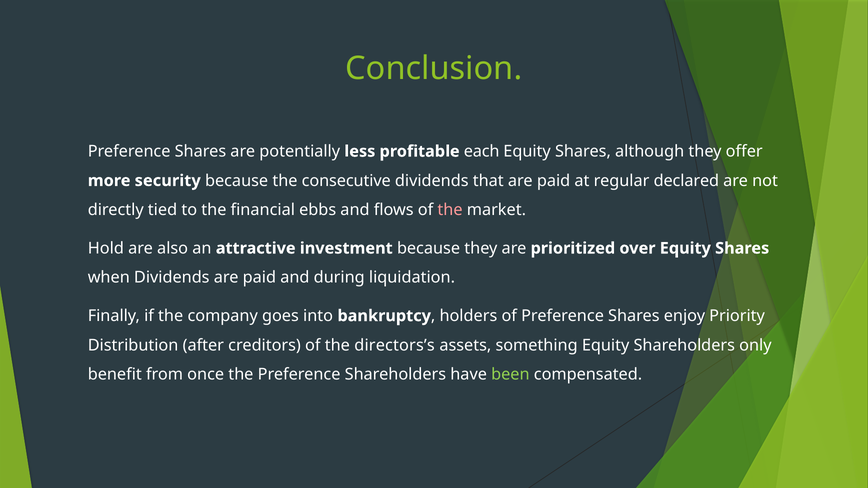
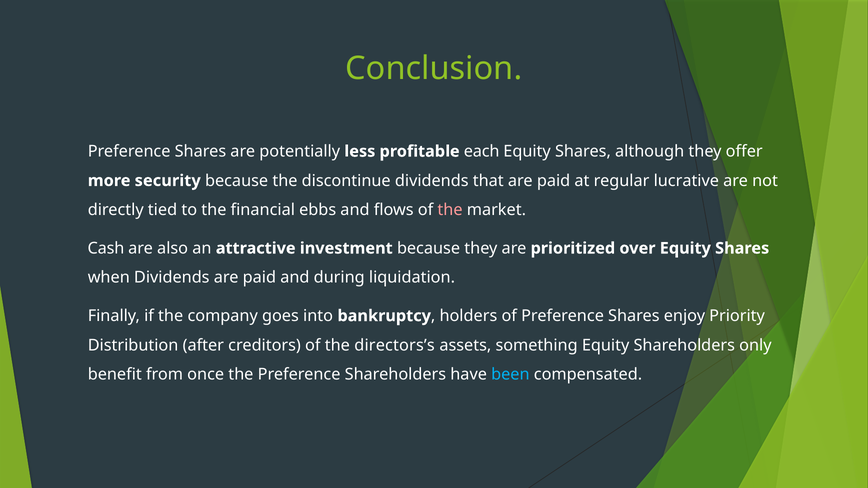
consecutive: consecutive -> discontinue (346, 181)
declared: declared -> lucrative (686, 181)
Hold: Hold -> Cash (106, 248)
been colour: light green -> light blue (510, 375)
